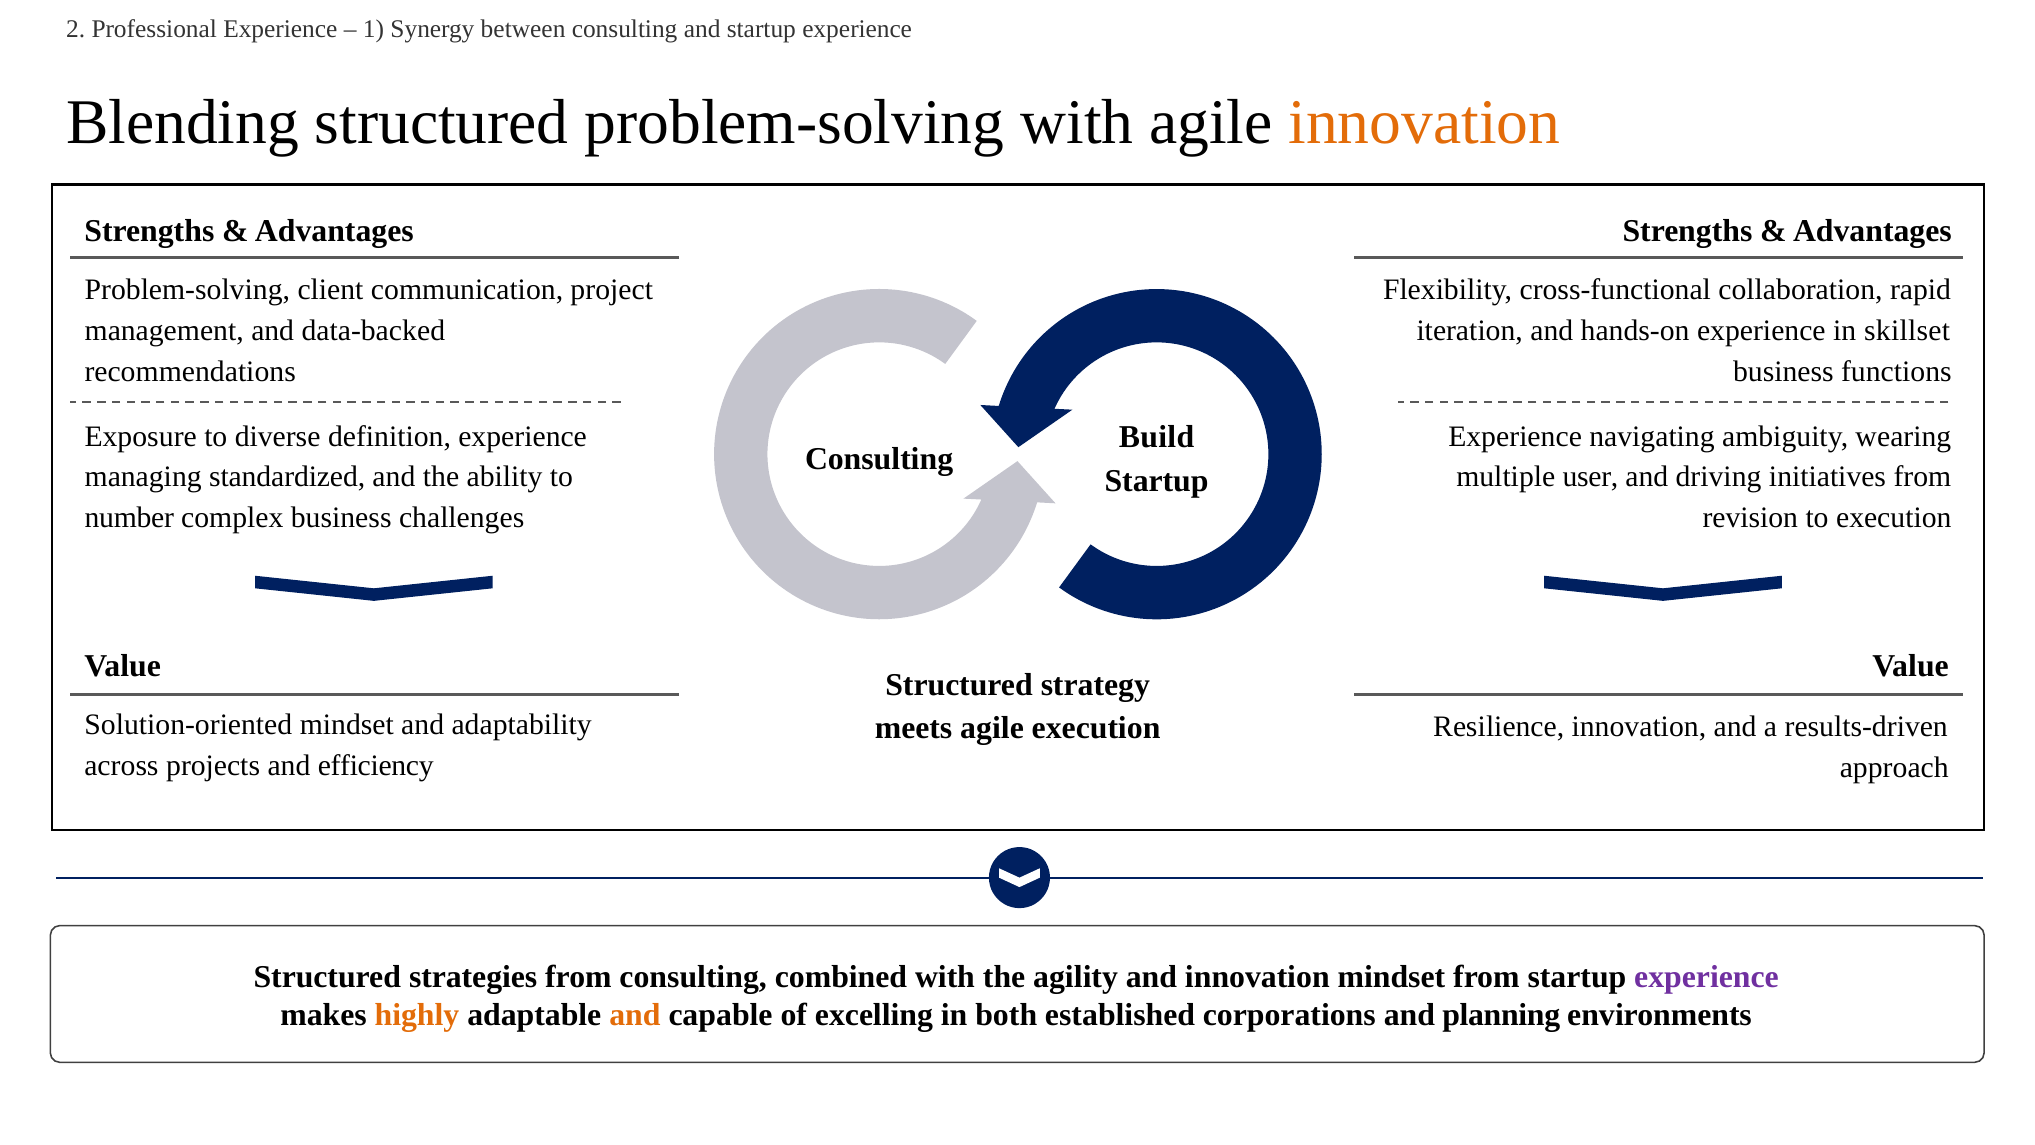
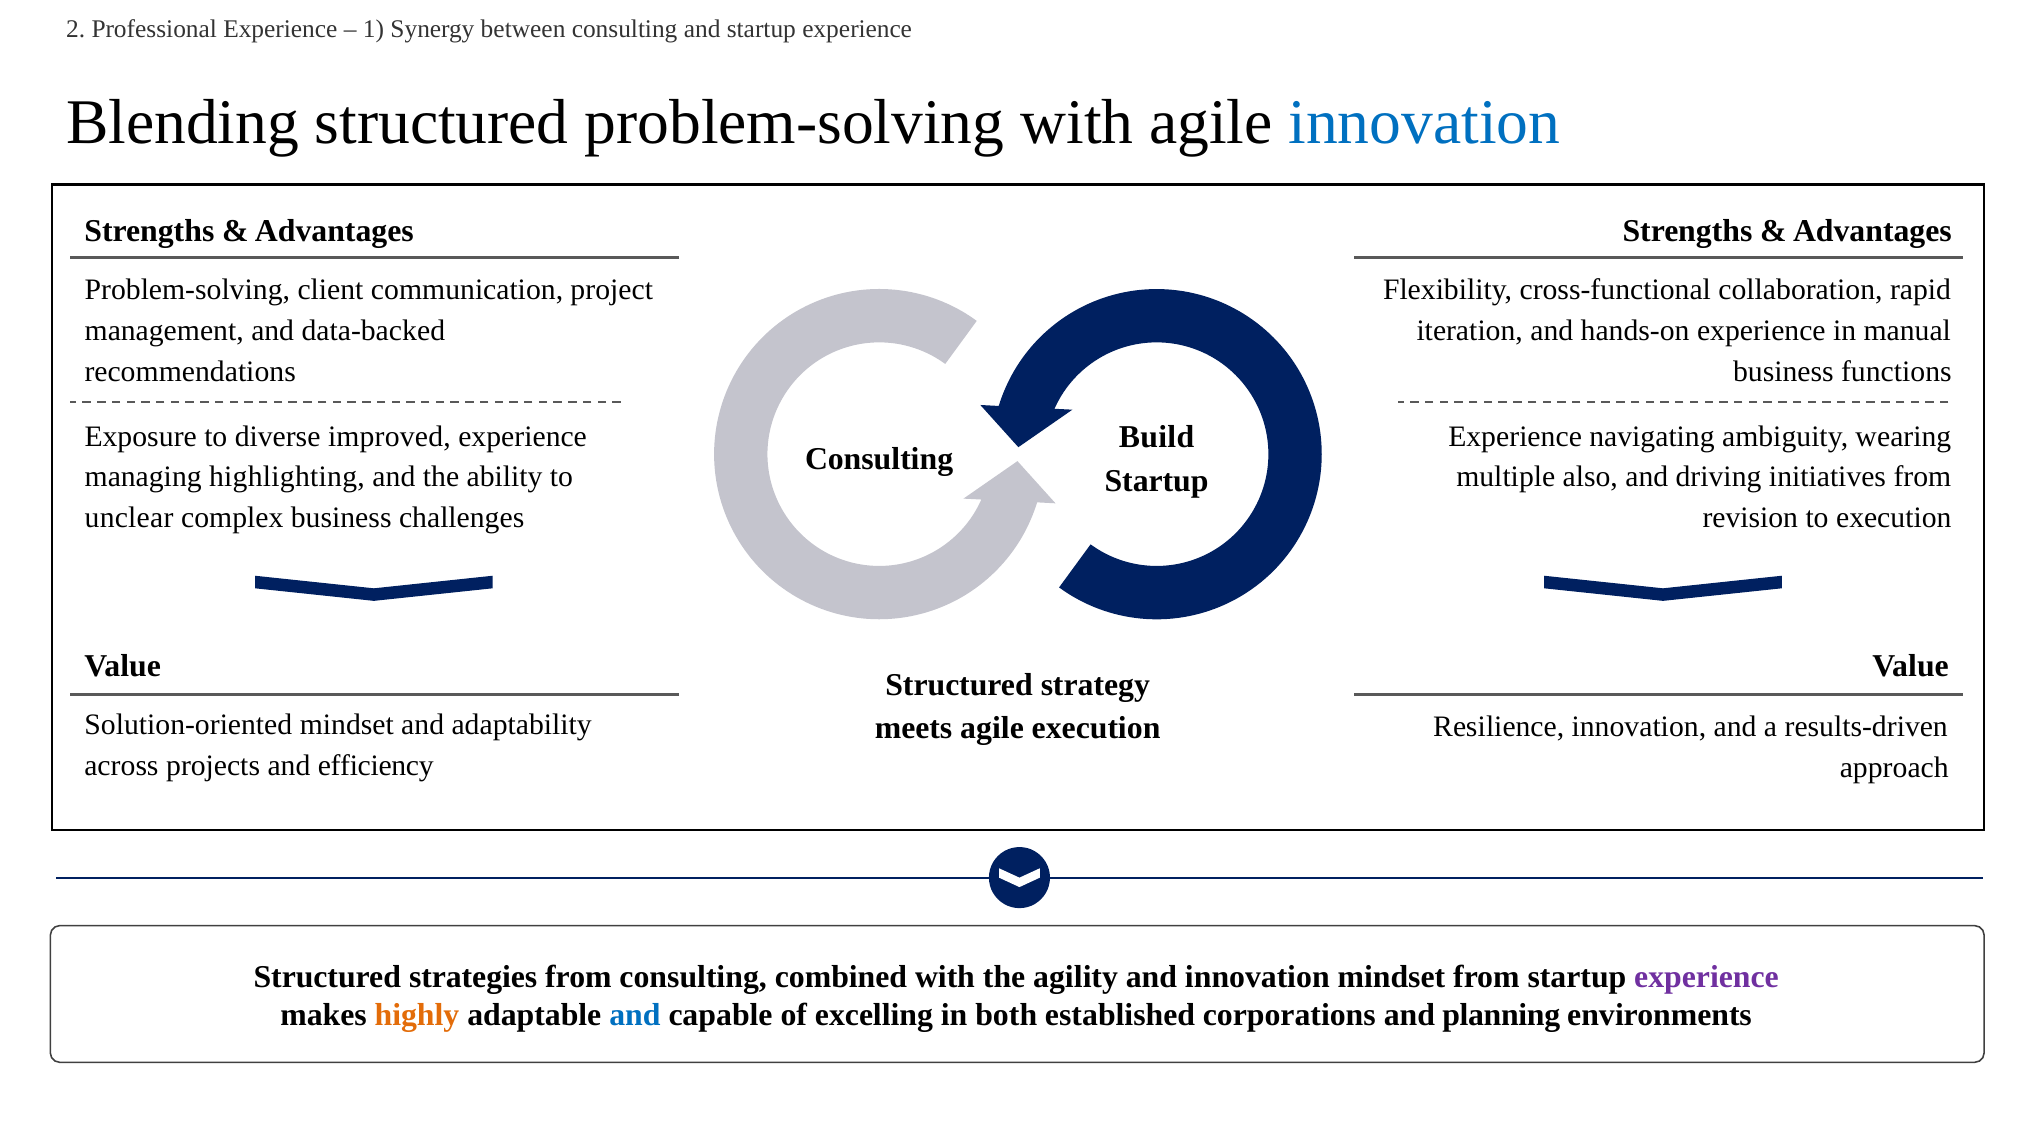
innovation colour: orange -> blue (1424, 122)
skillset: skillset -> manual (1907, 331)
definition: definition -> improved (389, 436)
standardized: standardized -> highlighting (287, 477)
user: user -> also (1590, 477)
number: number -> unclear (129, 518)
and colour: orange -> blue (635, 1015)
